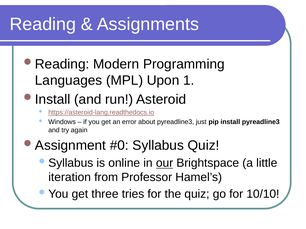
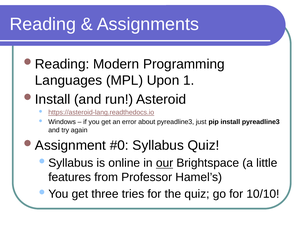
iteration: iteration -> features (70, 178)
